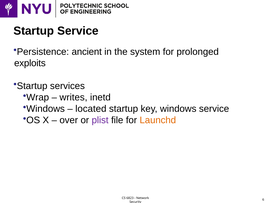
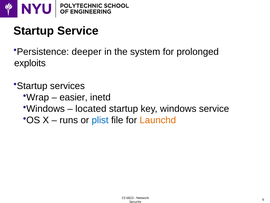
ancient: ancient -> deeper (87, 52)
writes: writes -> easier (74, 97)
over: over -> runs (69, 120)
plist colour: purple -> blue (100, 120)
